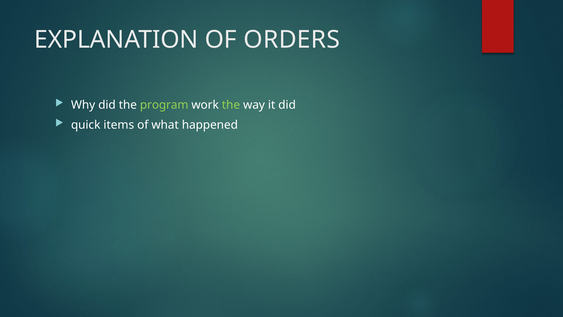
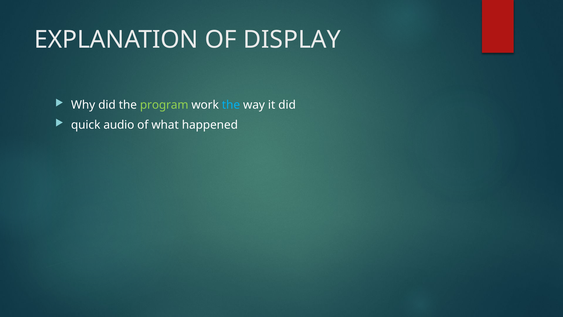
ORDERS: ORDERS -> DISPLAY (292, 40)
the colour: light green -> light blue (231, 105)
items: items -> audio (119, 125)
